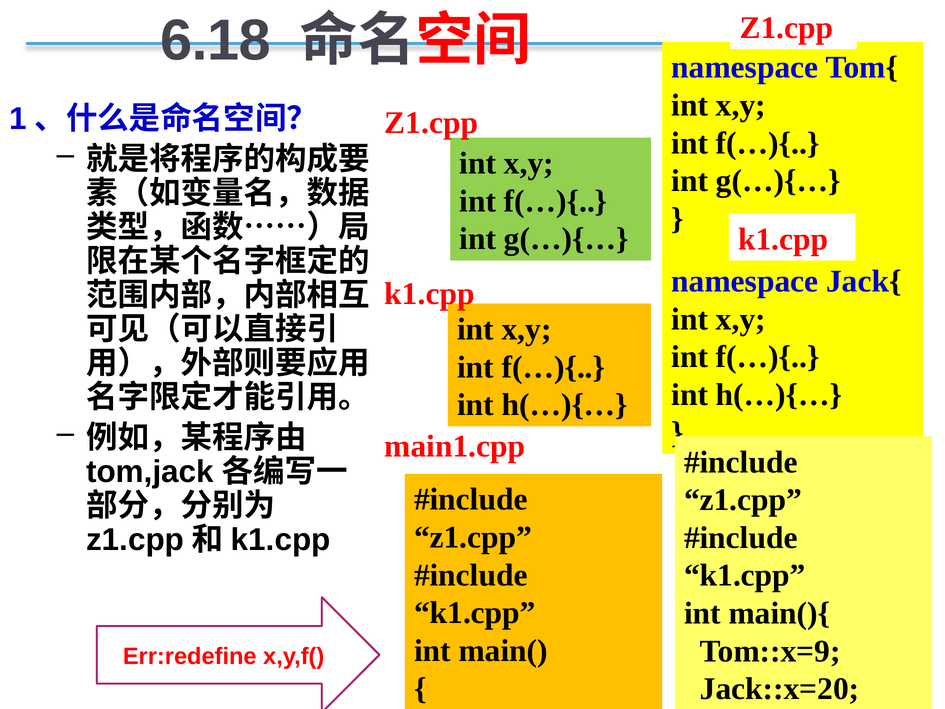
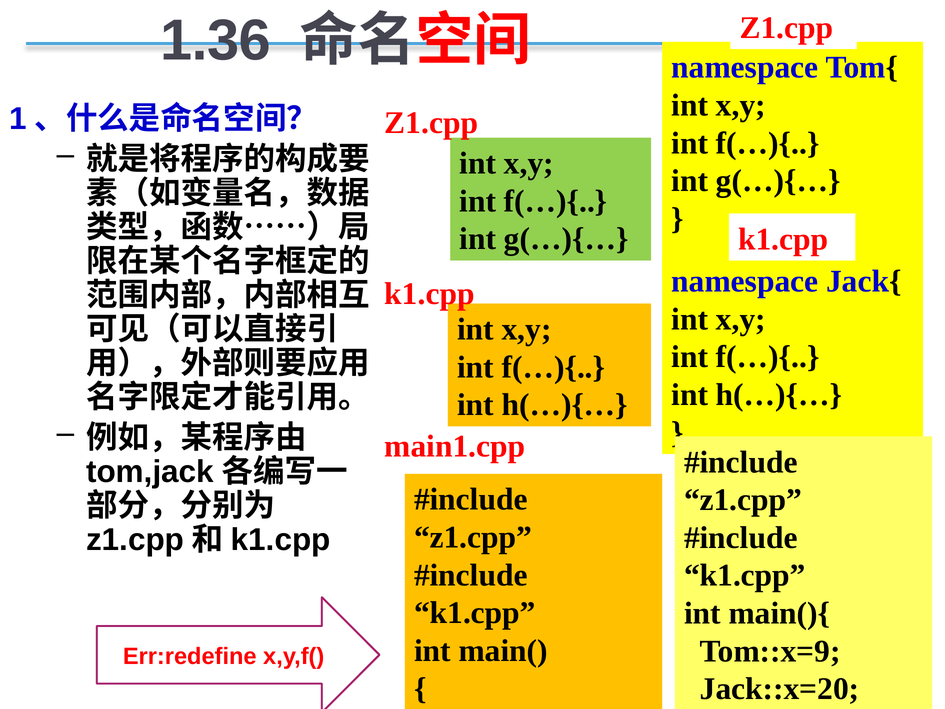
6.18: 6.18 -> 1.36 (216, 41)
